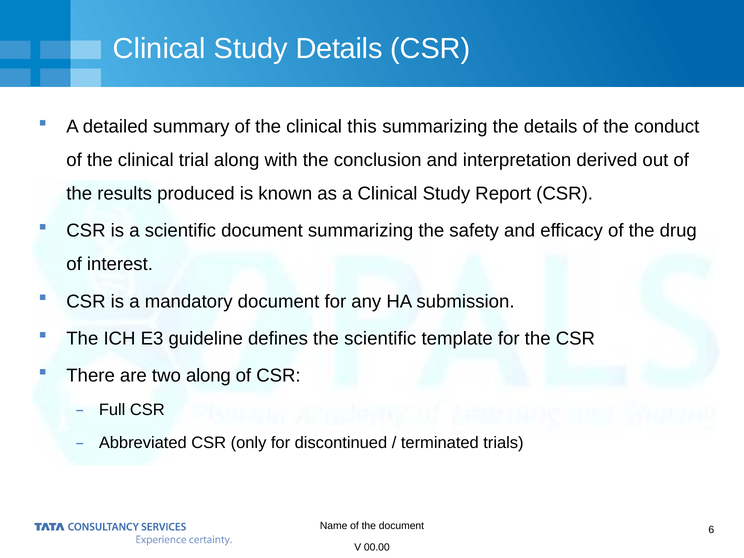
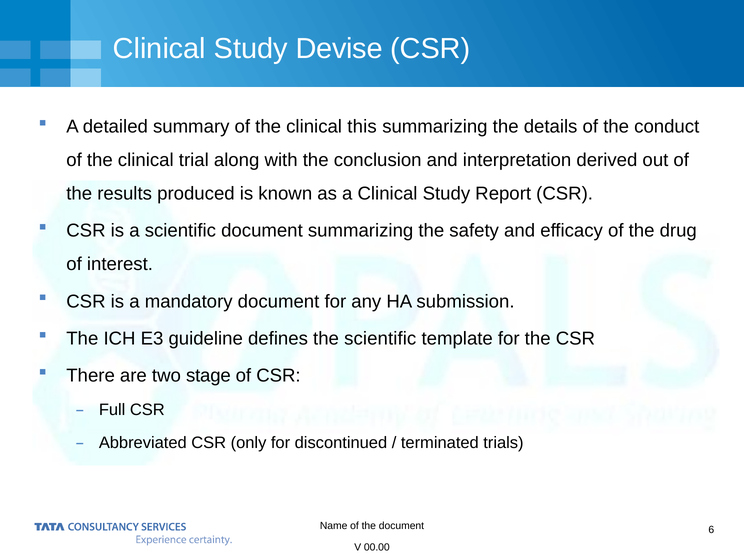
Study Details: Details -> Devise (339, 49)
two along: along -> stage (208, 376)
